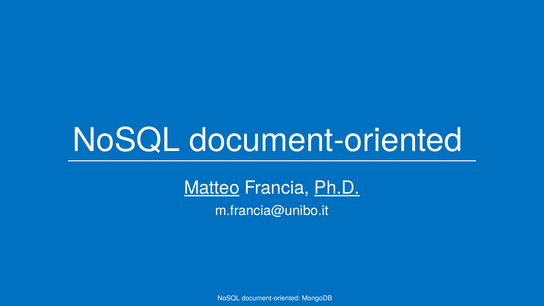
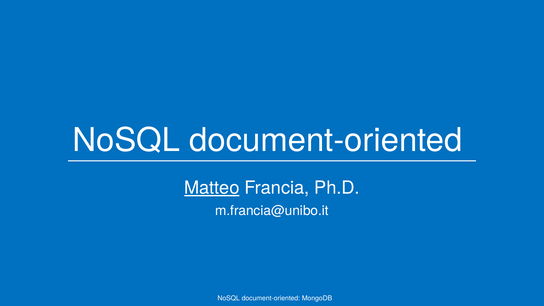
Ph.D underline: present -> none (337, 188)
